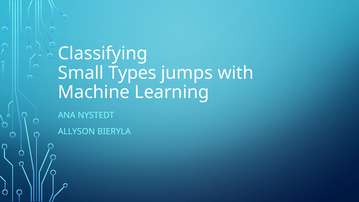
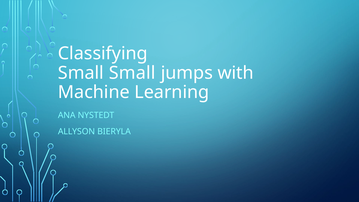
Small Types: Types -> Small (132, 73)
